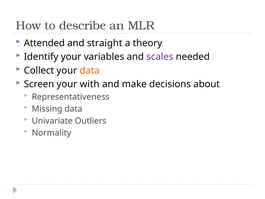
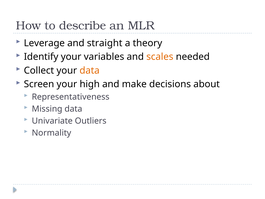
Attended: Attended -> Leverage (44, 43)
scales colour: purple -> orange (160, 57)
with: with -> high (90, 84)
